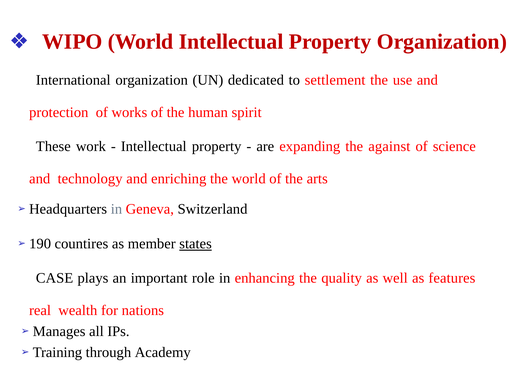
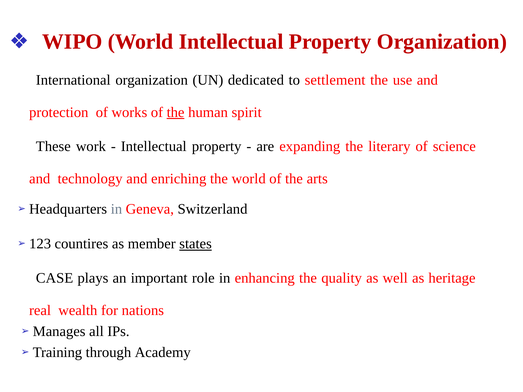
the underline: none -> present (176, 112)
against: against -> literary (389, 146)
190: 190 -> 123 (40, 244)
features: features -> heritage (452, 278)
